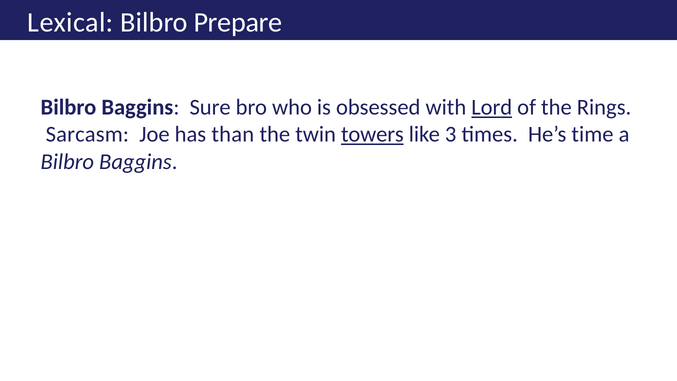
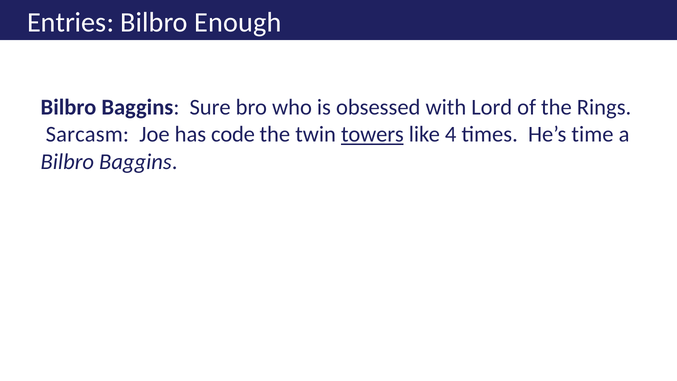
Lexical: Lexical -> Entries (71, 22)
Prepare: Prepare -> Enough (238, 22)
Lord underline: present -> none (492, 107)
than: than -> code (233, 134)
3: 3 -> 4 (451, 134)
